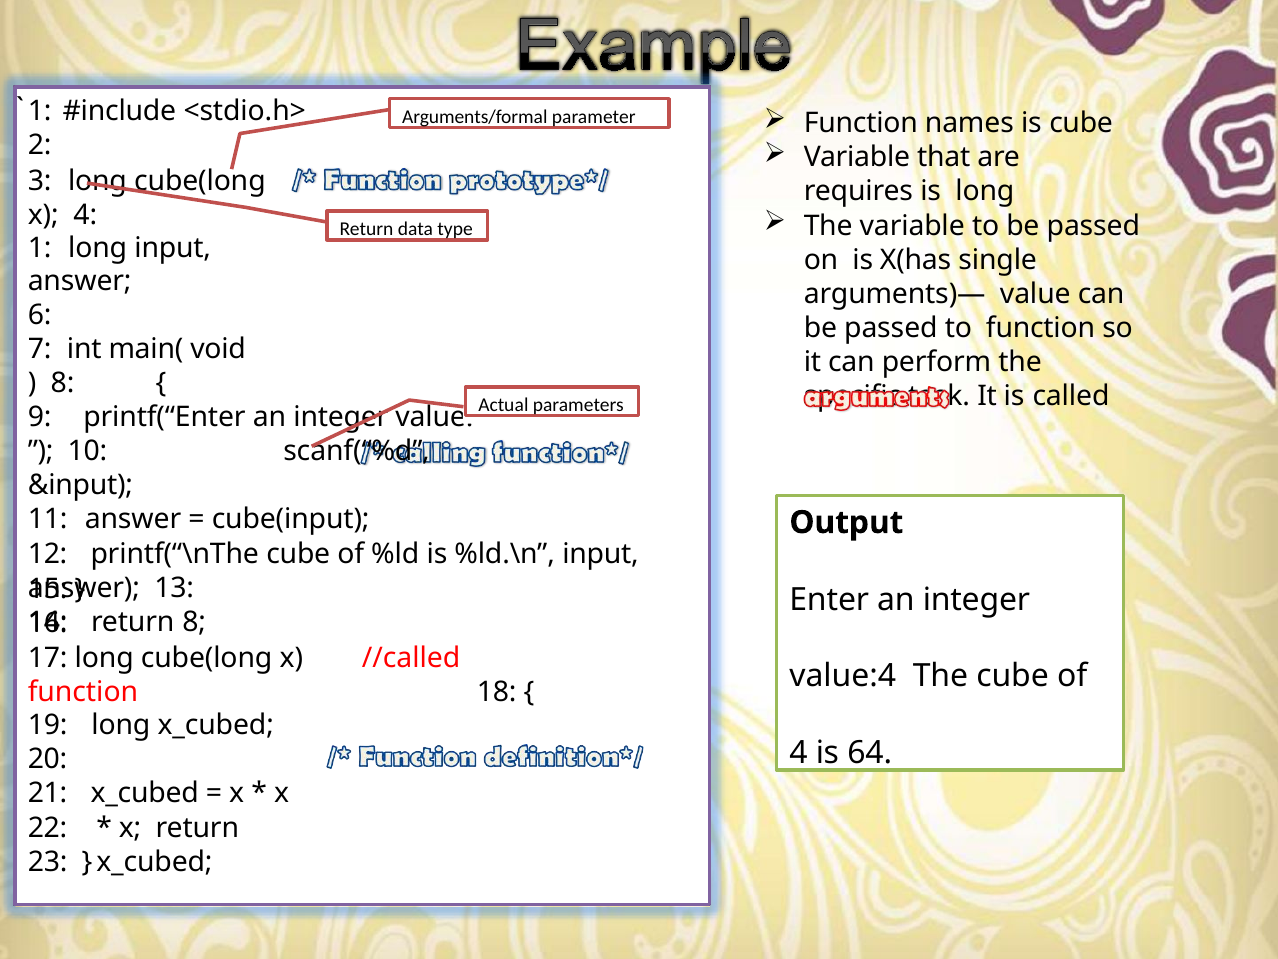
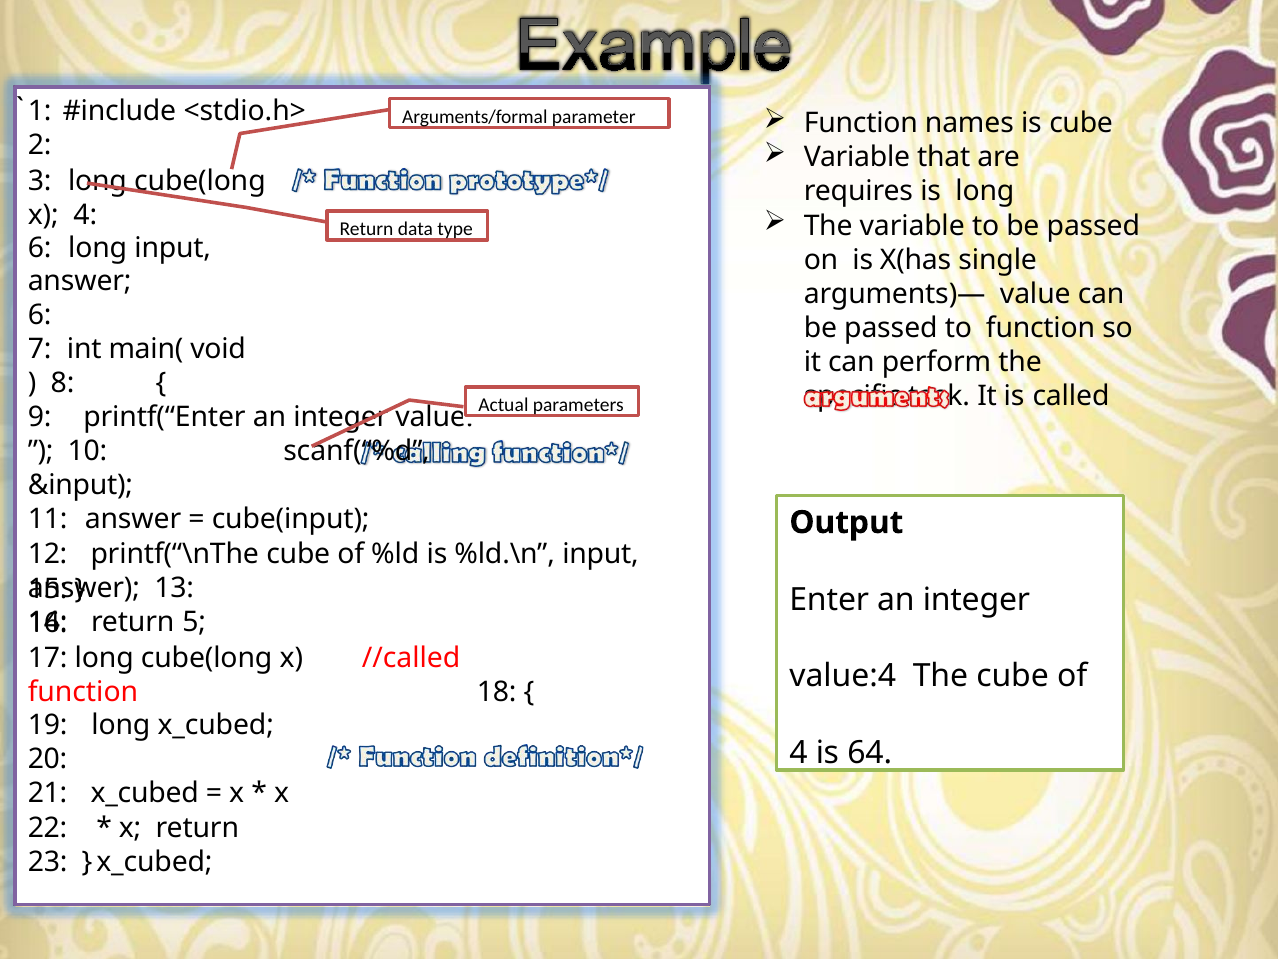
1: 1 -> 6 (40, 248)
return 8: 8 -> 5 (194, 622)
